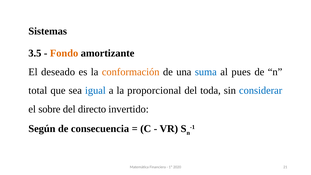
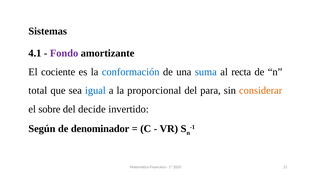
3.5: 3.5 -> 4.1 (35, 53)
Fondo colour: orange -> purple (64, 53)
deseado: deseado -> cociente (58, 72)
conformación colour: orange -> blue (131, 72)
pues: pues -> recta (241, 72)
toda: toda -> para (210, 91)
considerar colour: blue -> orange (261, 91)
directo: directo -> decide (92, 109)
consecuencia: consecuencia -> denominador (100, 129)
